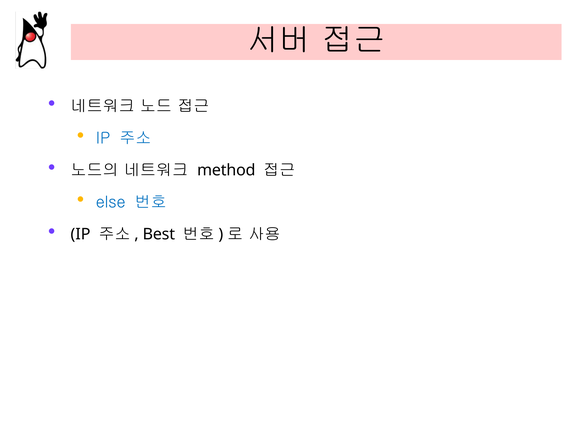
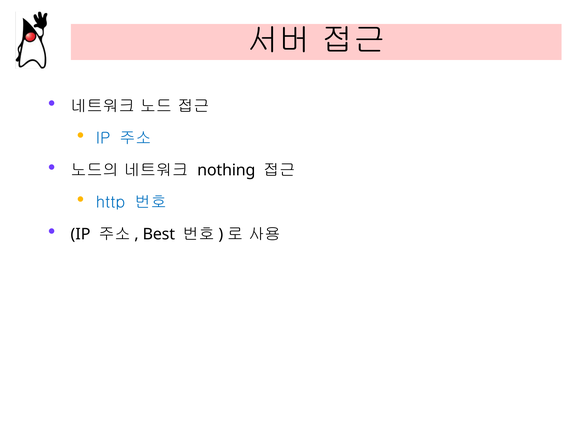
method: method -> nothing (226, 170)
else: else -> http (111, 202)
